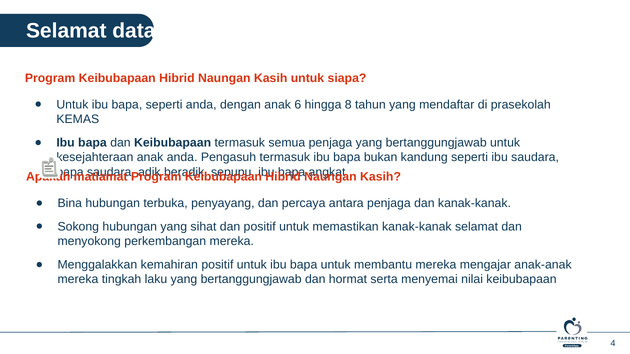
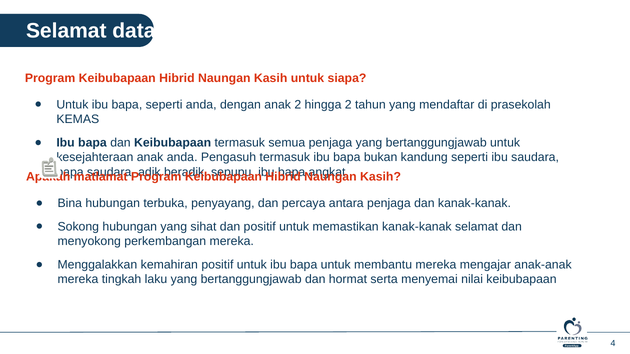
anak 6: 6 -> 2 (298, 105)
hingga 8: 8 -> 2 (348, 105)
